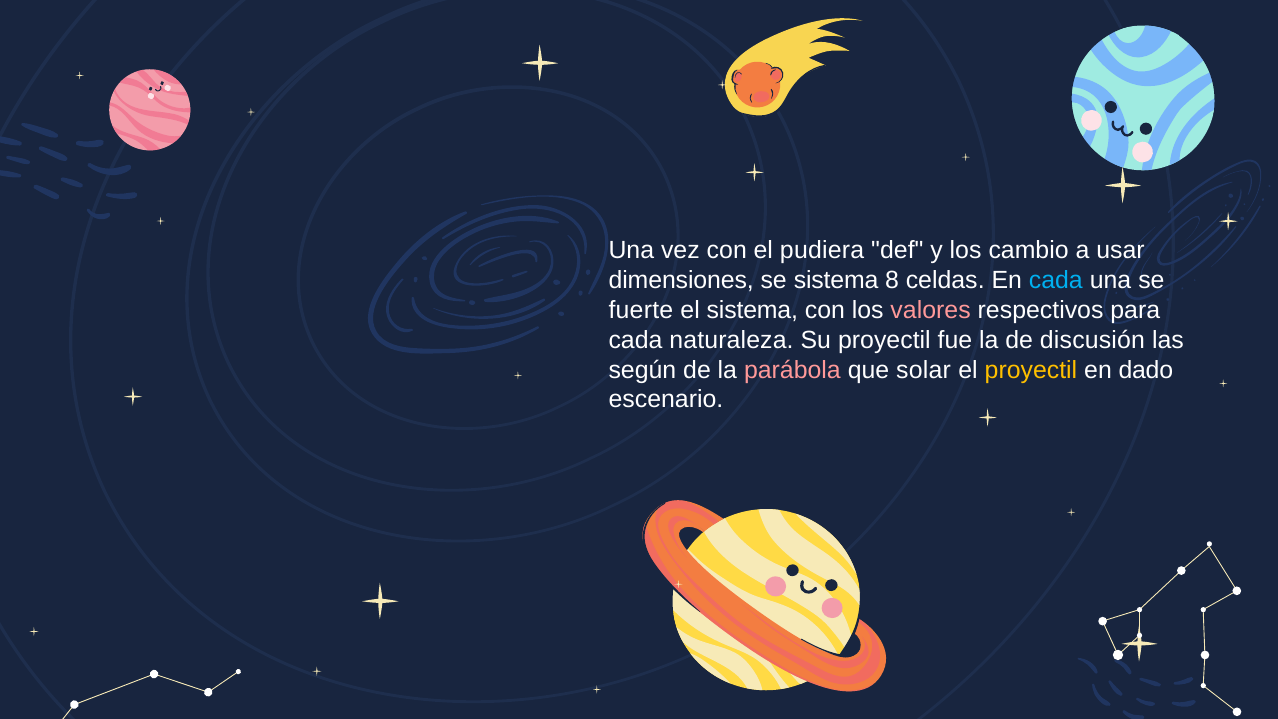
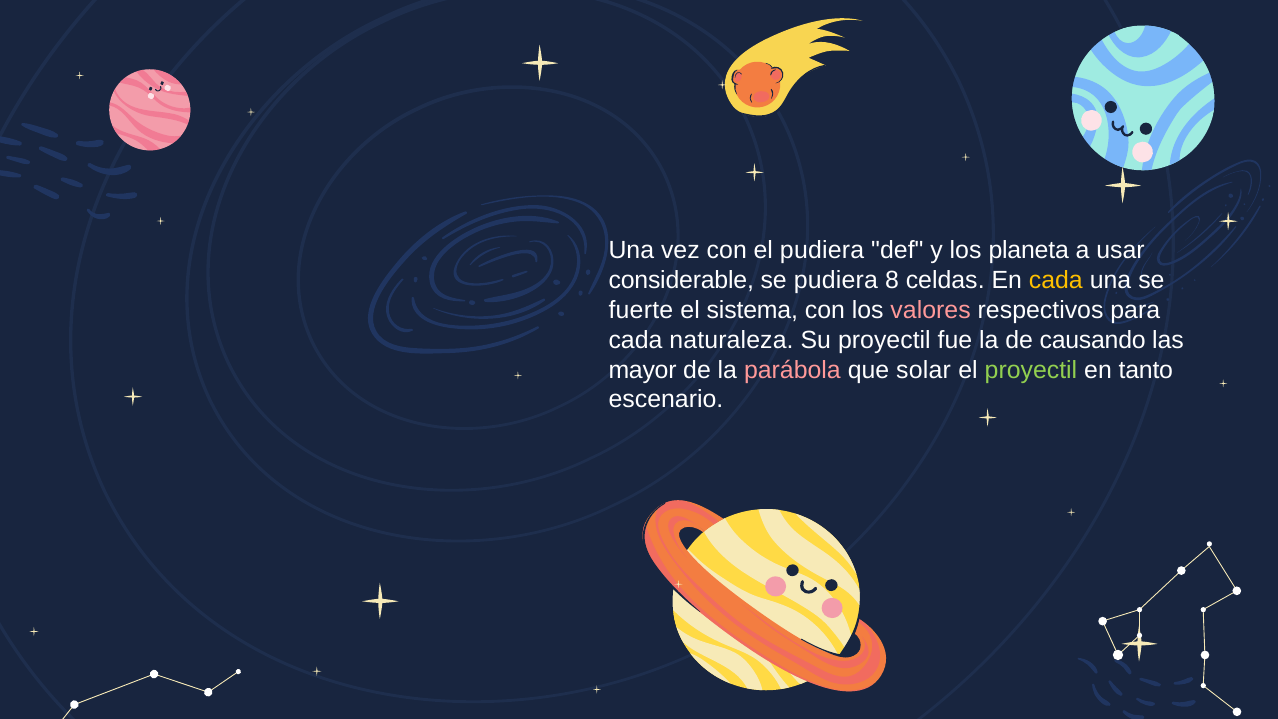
cambio: cambio -> planeta (1029, 250)
dimensiones: dimensiones -> considerable (681, 280)
se sistema: sistema -> pudiera (836, 280)
cada colour: light blue -> yellow (1056, 280)
discusión: discusión -> causando (1093, 340)
según: según -> mayor (643, 370)
proyectil colour: yellow -> light green (1031, 370)
dado: dado -> tanto (1146, 370)
